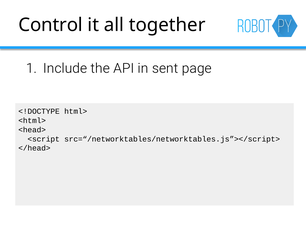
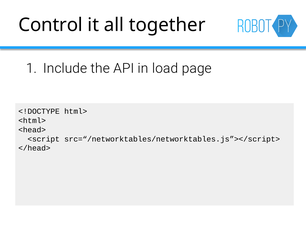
sent: sent -> load (165, 68)
